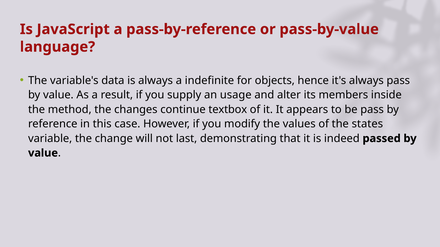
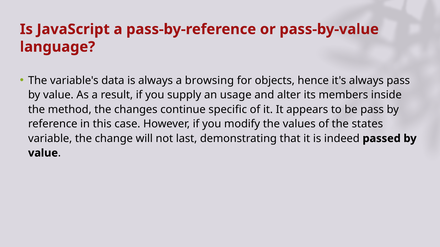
indefinite: indefinite -> browsing (209, 81)
textbox: textbox -> specific (228, 110)
